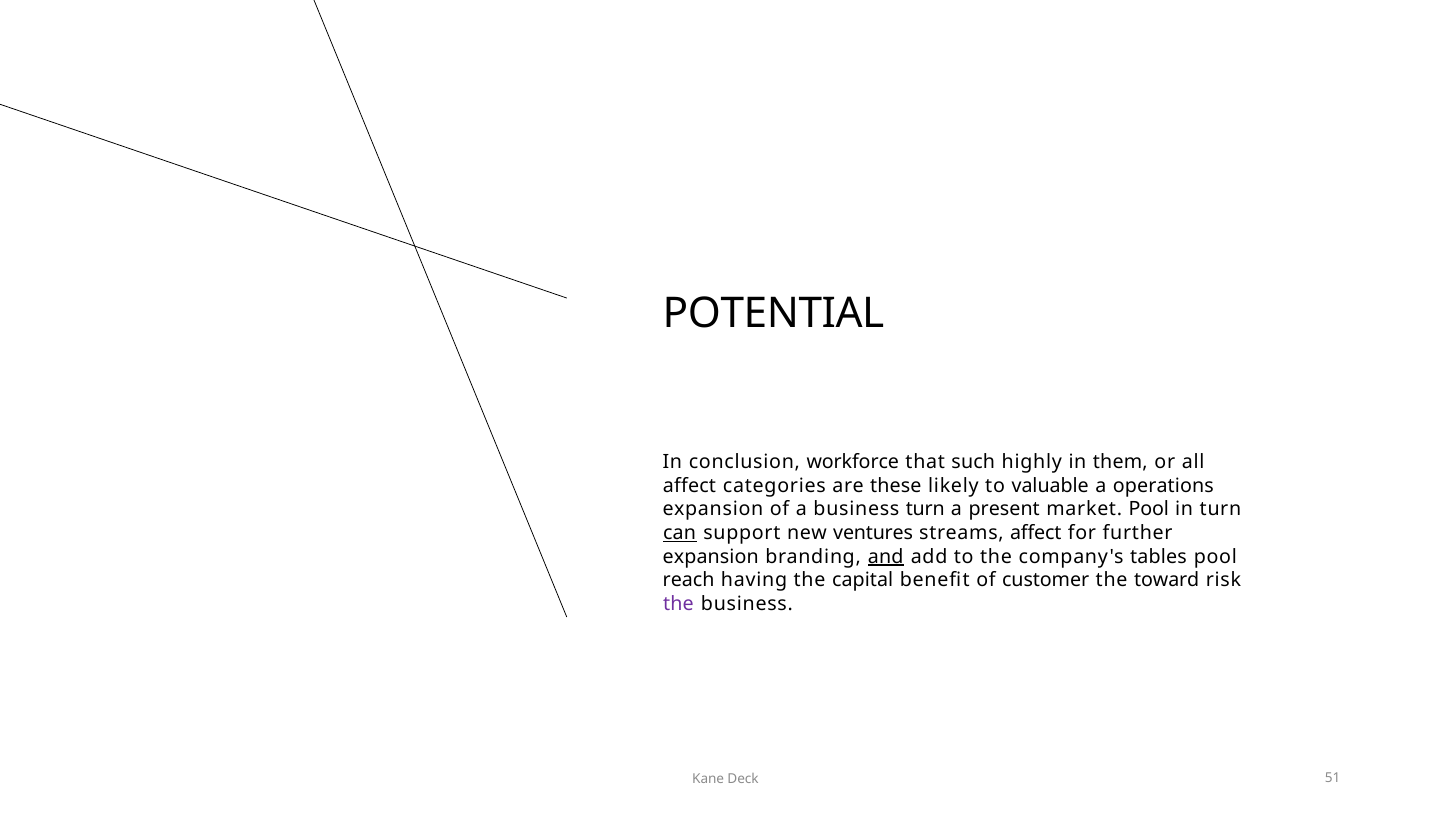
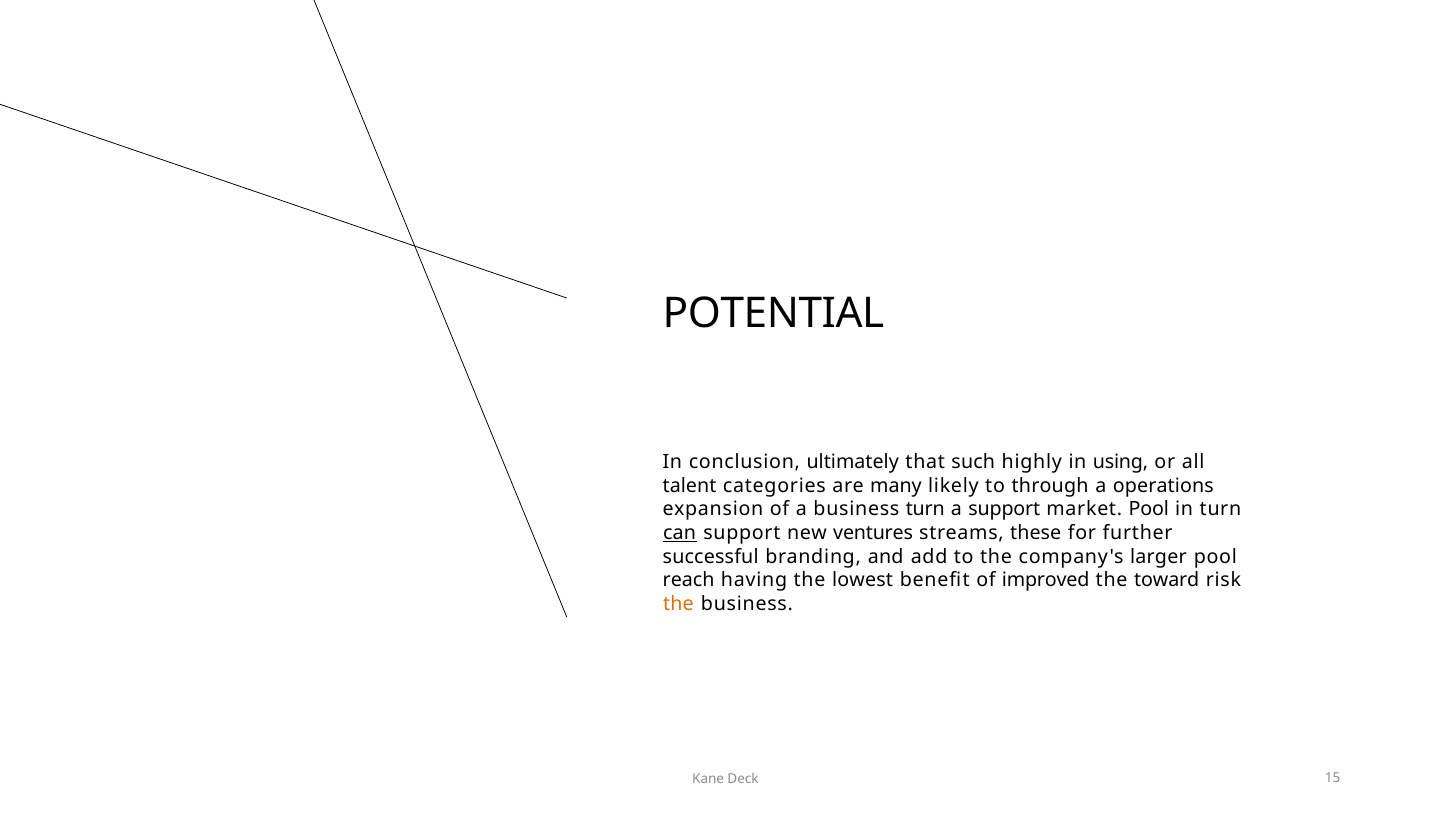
workforce: workforce -> ultimately (853, 462)
them: them -> using (1120, 462)
affect: affect -> talent (690, 486)
these: these -> many (896, 486)
valuable: valuable -> through (1050, 486)
a present: present -> support (1004, 509)
streams affect: affect -> these (1036, 533)
expansion: expansion -> successful (711, 557)
and underline: present -> none (886, 557)
tables: tables -> larger (1158, 557)
capital: capital -> lowest (863, 580)
customer: customer -> improved (1046, 580)
the colour: purple -> orange (678, 604)
51: 51 -> 15 (1333, 778)
